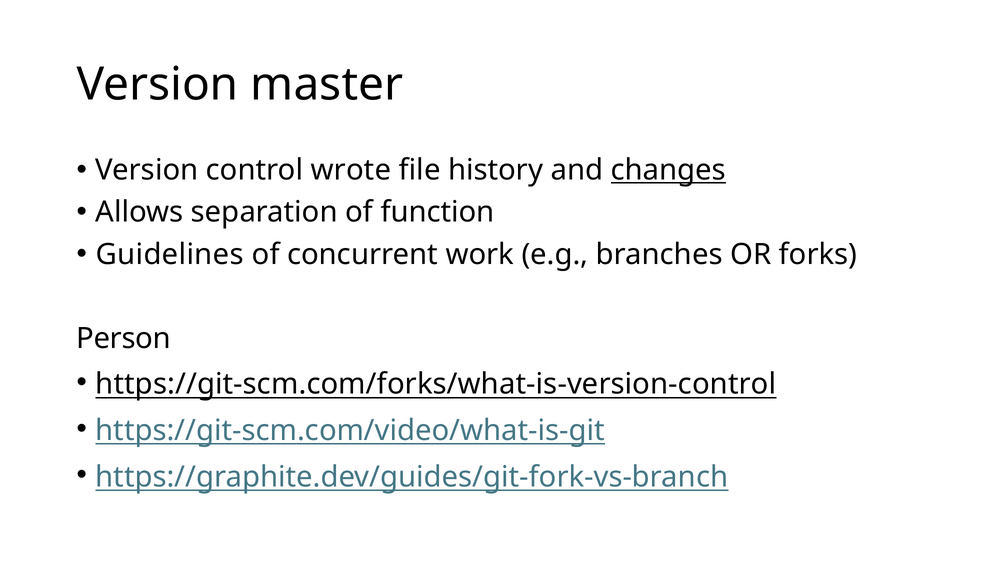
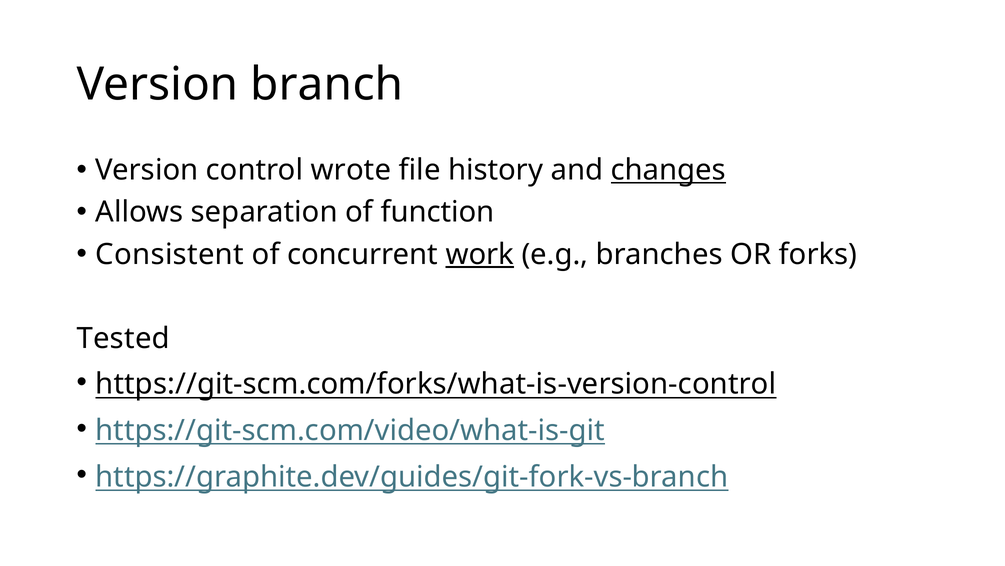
master: master -> branch (327, 84)
Guidelines: Guidelines -> Consistent (170, 254)
work underline: none -> present (480, 254)
Person: Person -> Tested (123, 338)
